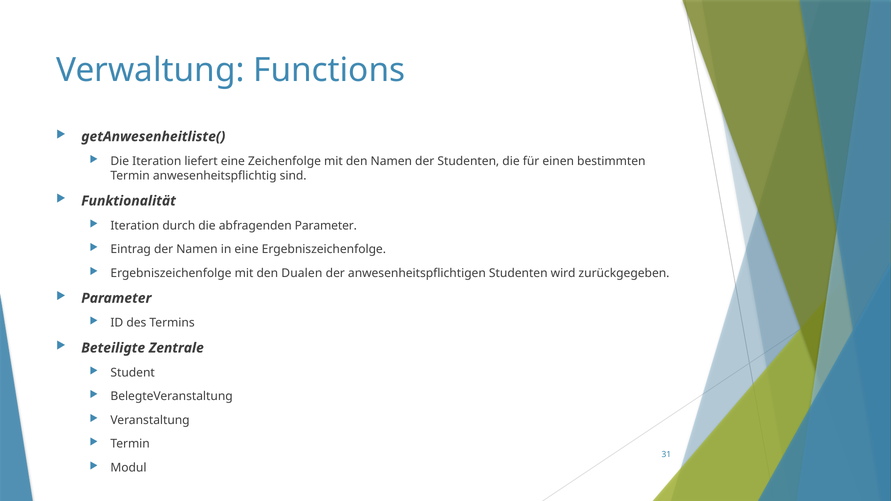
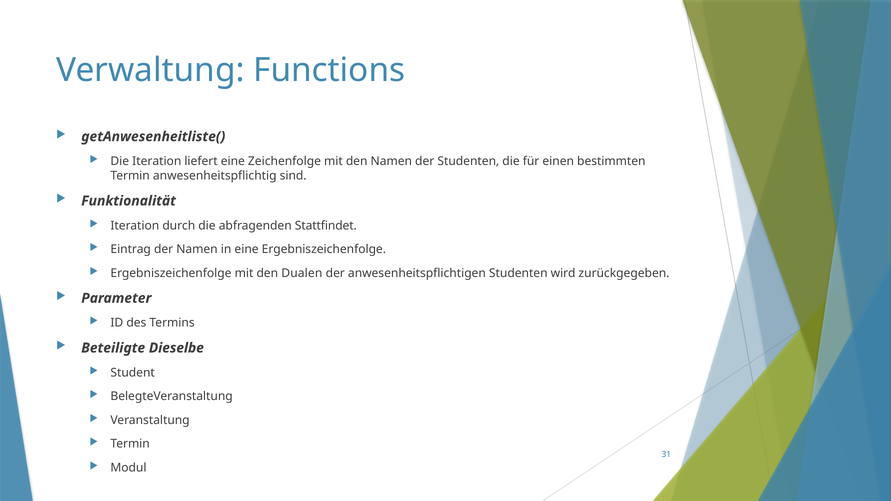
abfragenden Parameter: Parameter -> Stattfindet (326, 226)
Zentrale: Zentrale -> Dieselbe (176, 348)
